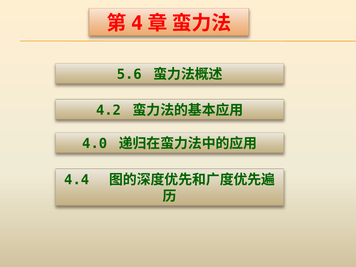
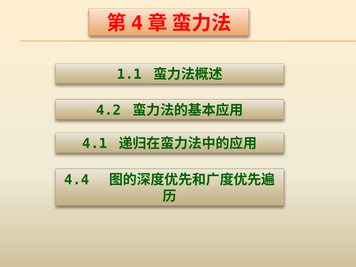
5.6: 5.6 -> 1.1 (129, 74)
4.0: 4.0 -> 4.1 (95, 144)
